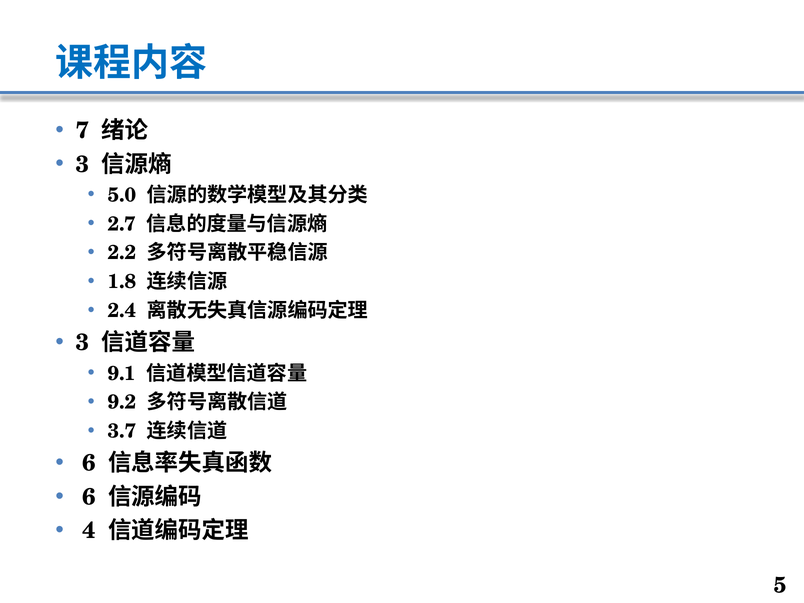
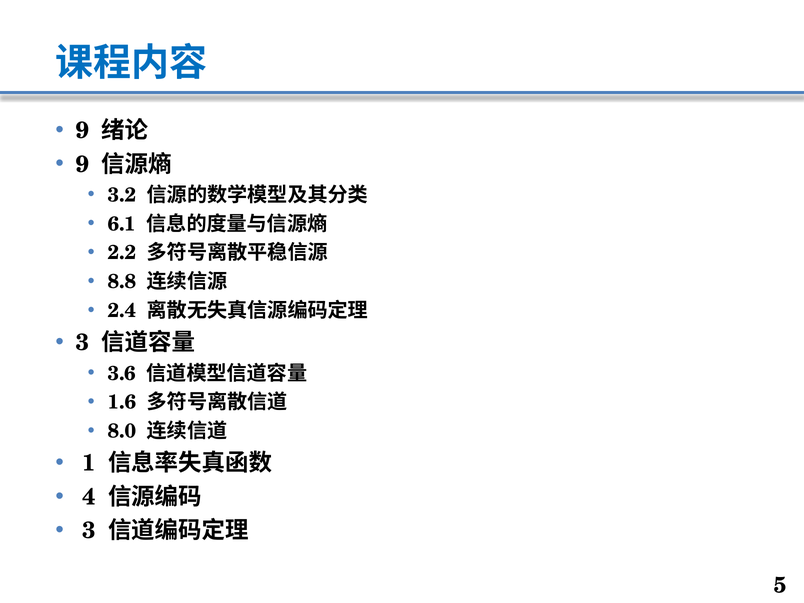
7: 7 -> 9 (82, 131)
3: 3 -> 9 (82, 164)
5.0: 5.0 -> 3.2 (122, 195)
2.7: 2.7 -> 6.1 (122, 224)
1.8: 1.8 -> 8.8 (122, 282)
9.1: 9.1 -> 3.6 (122, 373)
9.2: 9.2 -> 1.6 (122, 402)
3.7: 3.7 -> 8.0 (122, 431)
6: 6 -> 1 (89, 463)
6: 6 -> 4 (89, 497)
4: 4 -> 3 (89, 531)
